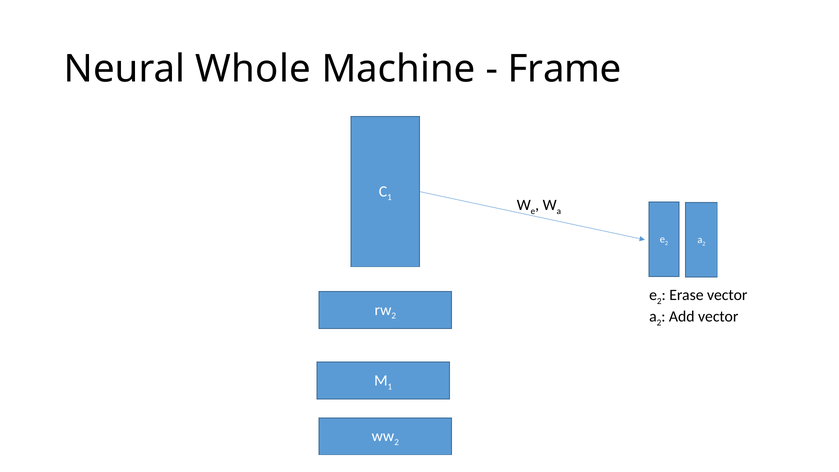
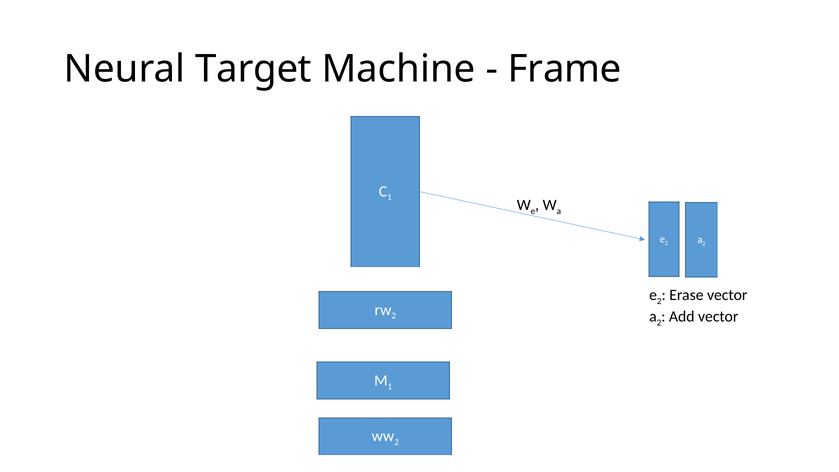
Whole: Whole -> Target (253, 69)
